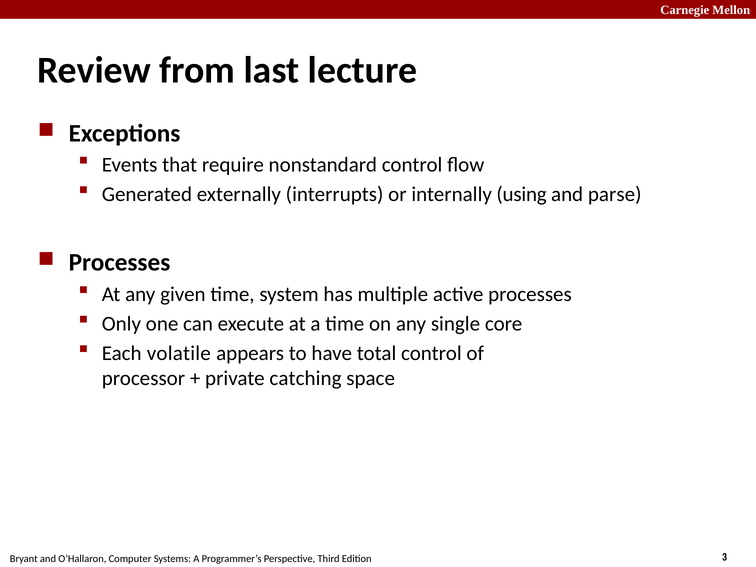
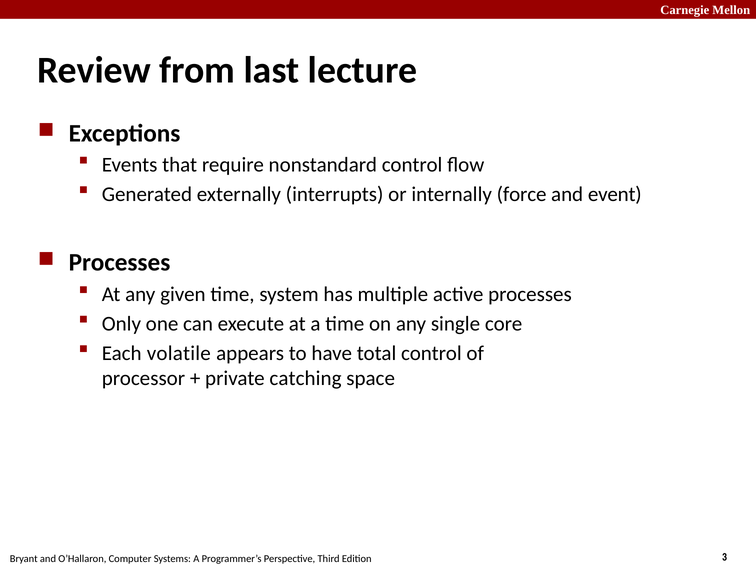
using: using -> force (522, 194)
parse: parse -> event (615, 194)
